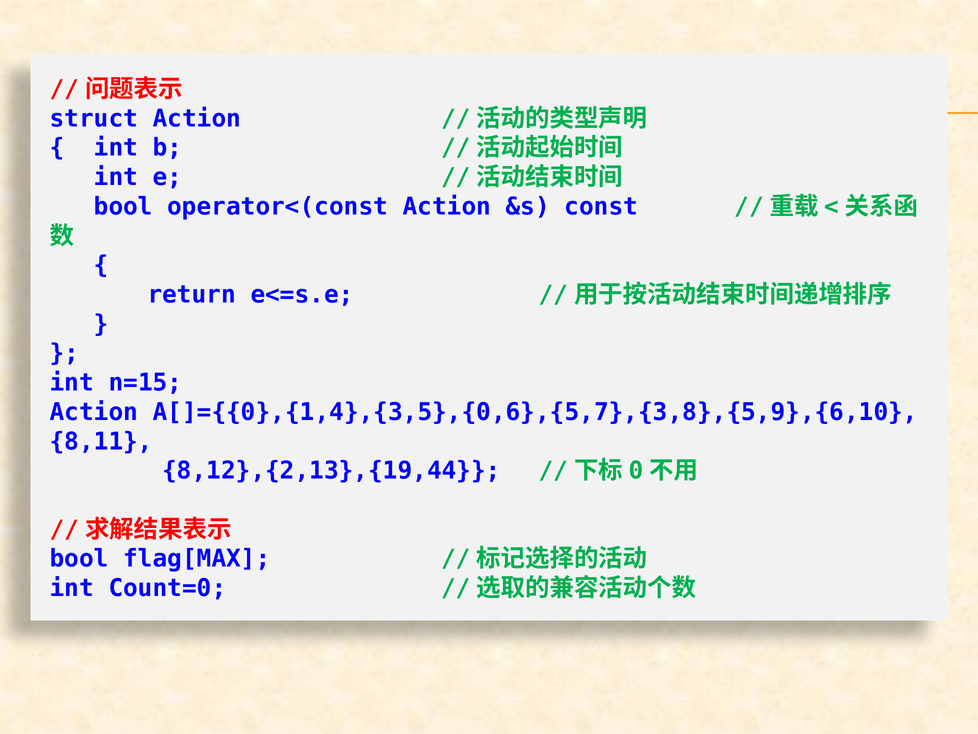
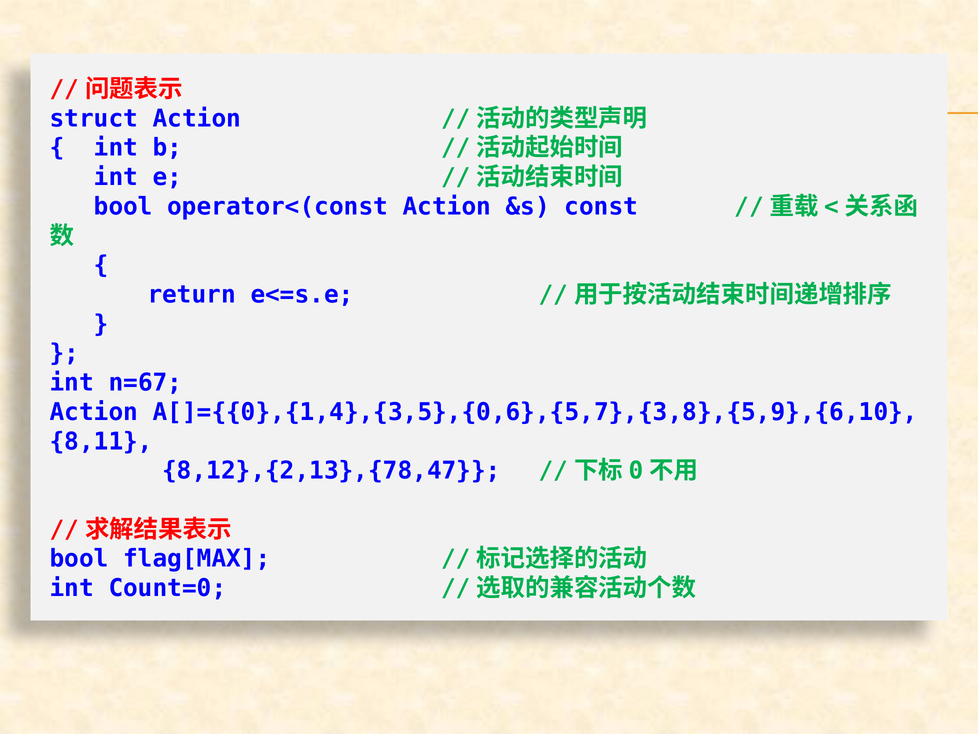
n=15: n=15 -> n=67 (145, 382)
8,12},{2,13},{19,44: 8,12},{2,13},{19,44 -> 8,12},{2,13},{78,47 (331, 470)
